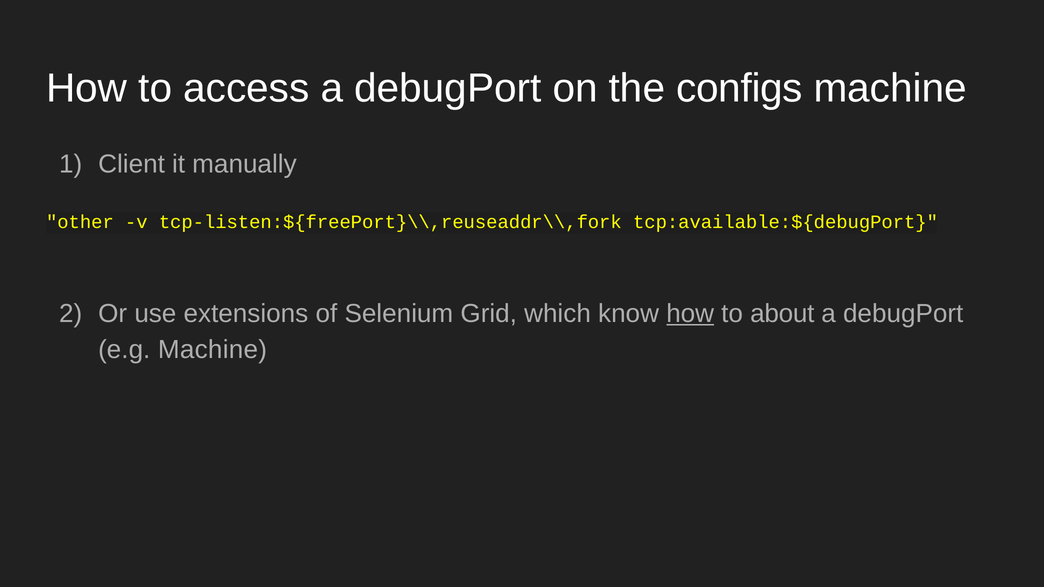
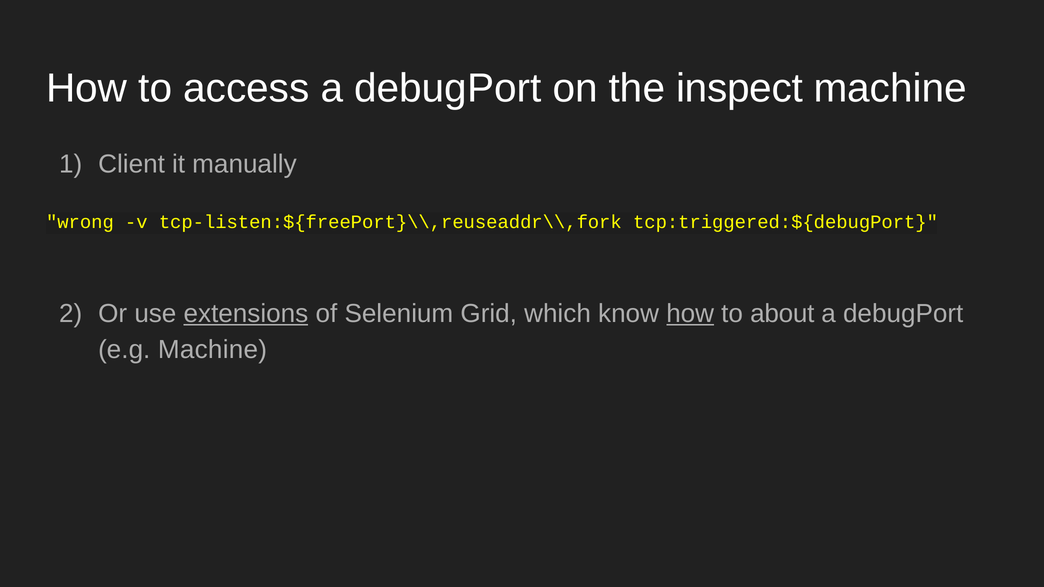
configs: configs -> inspect (740, 88)
other: other -> wrong (80, 222)
tcp:available:${debugPort: tcp:available:${debugPort -> tcp:triggered:${debugPort (786, 222)
extensions underline: none -> present (246, 314)
